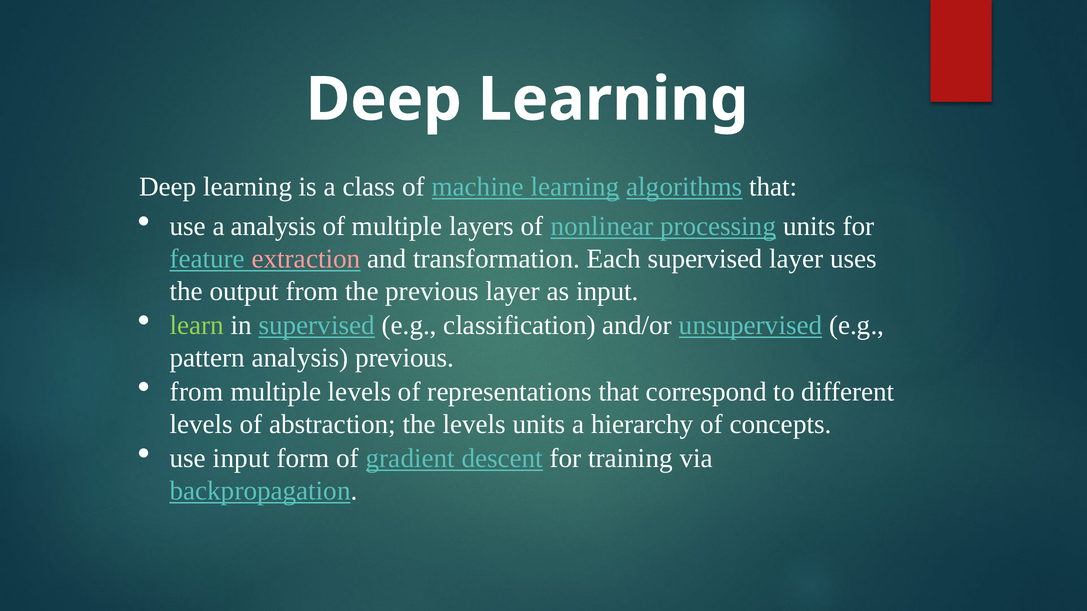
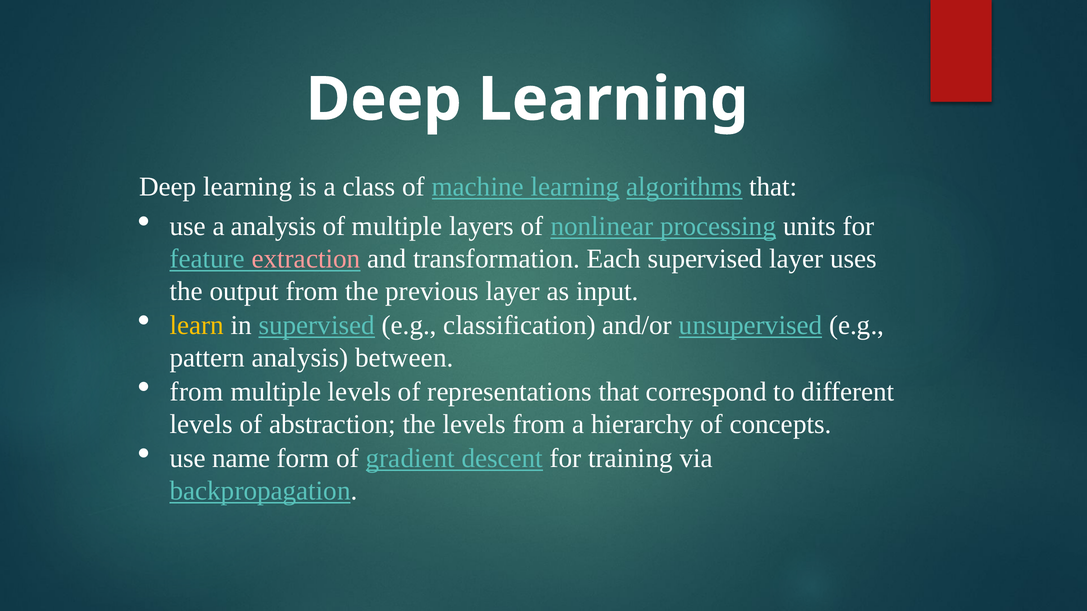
learn colour: light green -> yellow (197, 325)
analysis previous: previous -> between (404, 358)
levels units: units -> from (539, 425)
use input: input -> name (241, 459)
